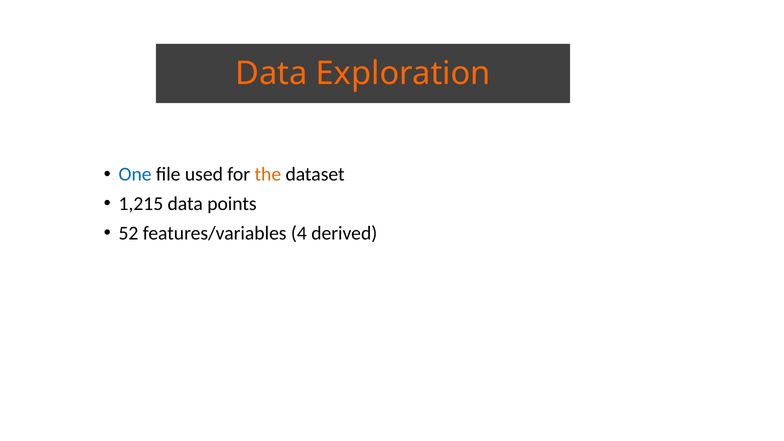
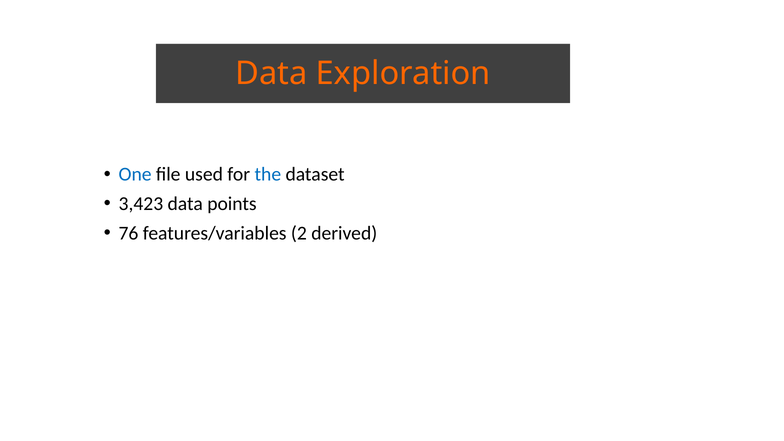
the colour: orange -> blue (268, 174)
1,215: 1,215 -> 3,423 (141, 204)
52: 52 -> 76 (128, 233)
4: 4 -> 2 (299, 233)
